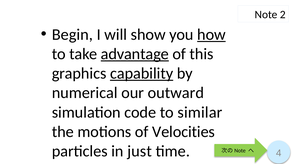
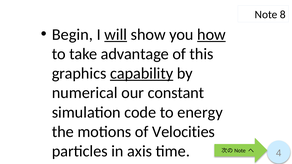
2: 2 -> 8 (283, 15)
will underline: none -> present (116, 35)
advantage underline: present -> none (135, 54)
outward: outward -> constant (176, 93)
similar: similar -> energy (200, 112)
just: just -> axis (140, 151)
